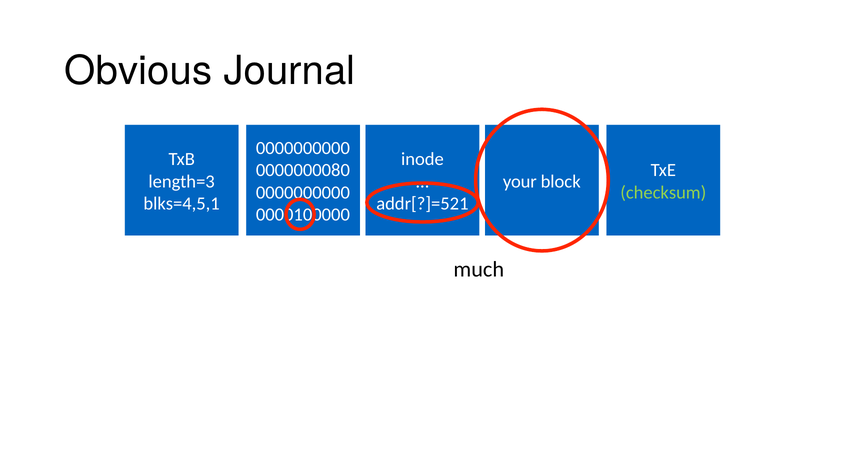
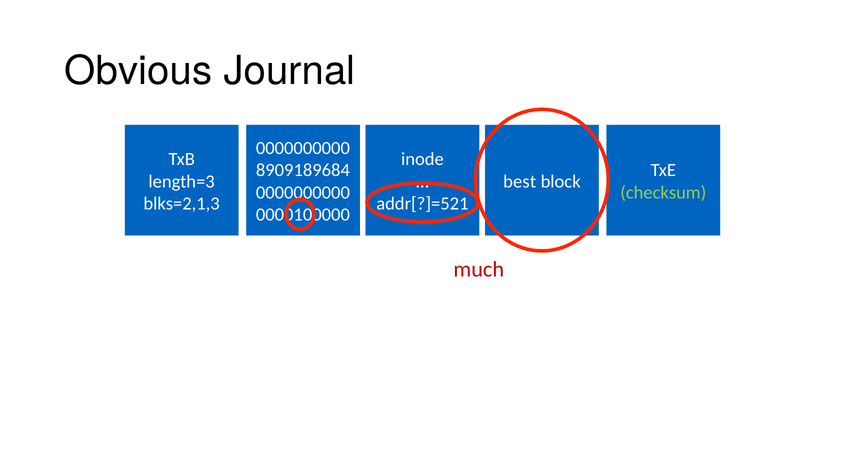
0000000080: 0000000080 -> 8909189684 (303, 170)
your: your -> best (520, 182)
blks=4,5,1: blks=4,5,1 -> blks=2,1,3 (182, 204)
much colour: black -> red (479, 270)
